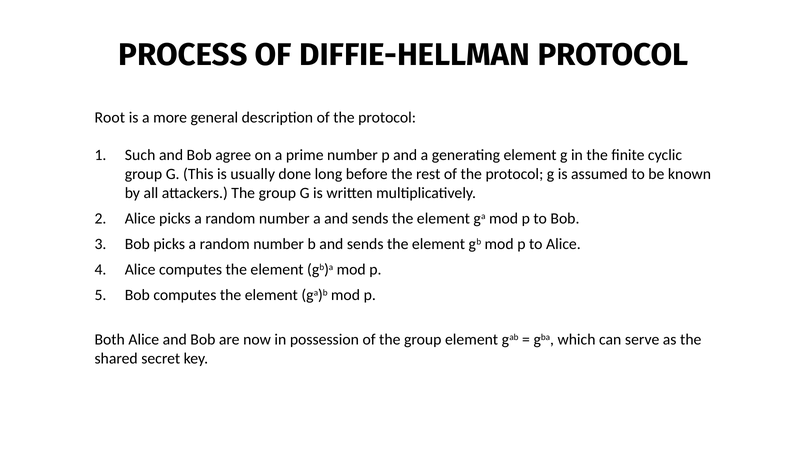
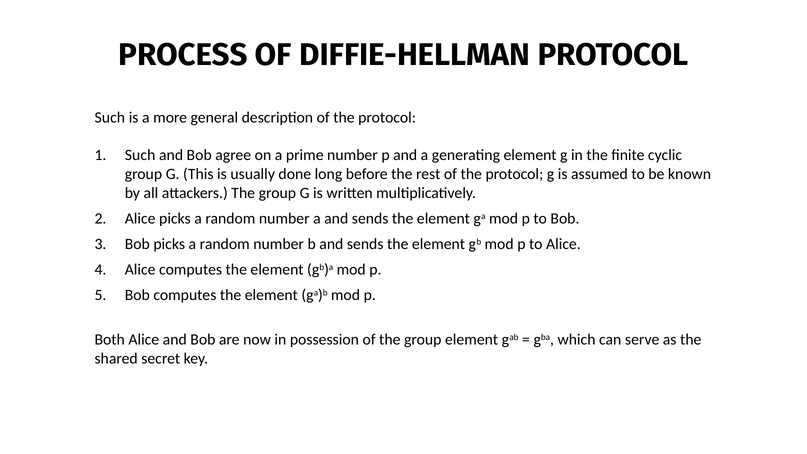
Root: Root -> Such (110, 118)
